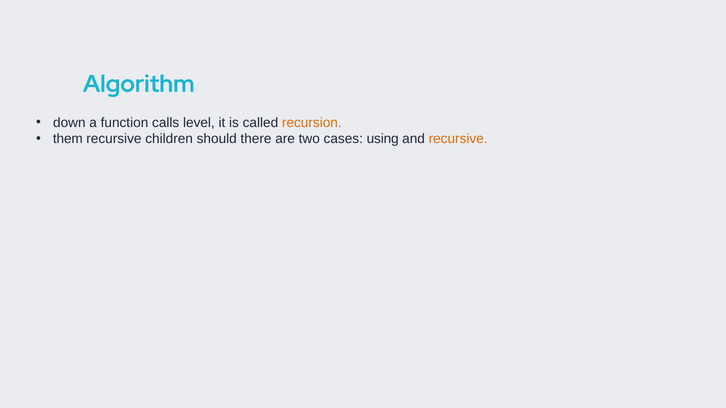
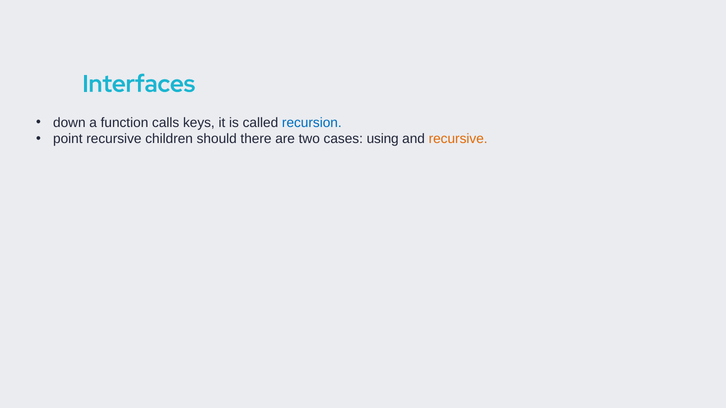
Algorithm: Algorithm -> Interfaces (139, 84)
level: level -> keys (199, 123)
recursion colour: orange -> blue (312, 123)
them: them -> point (68, 139)
